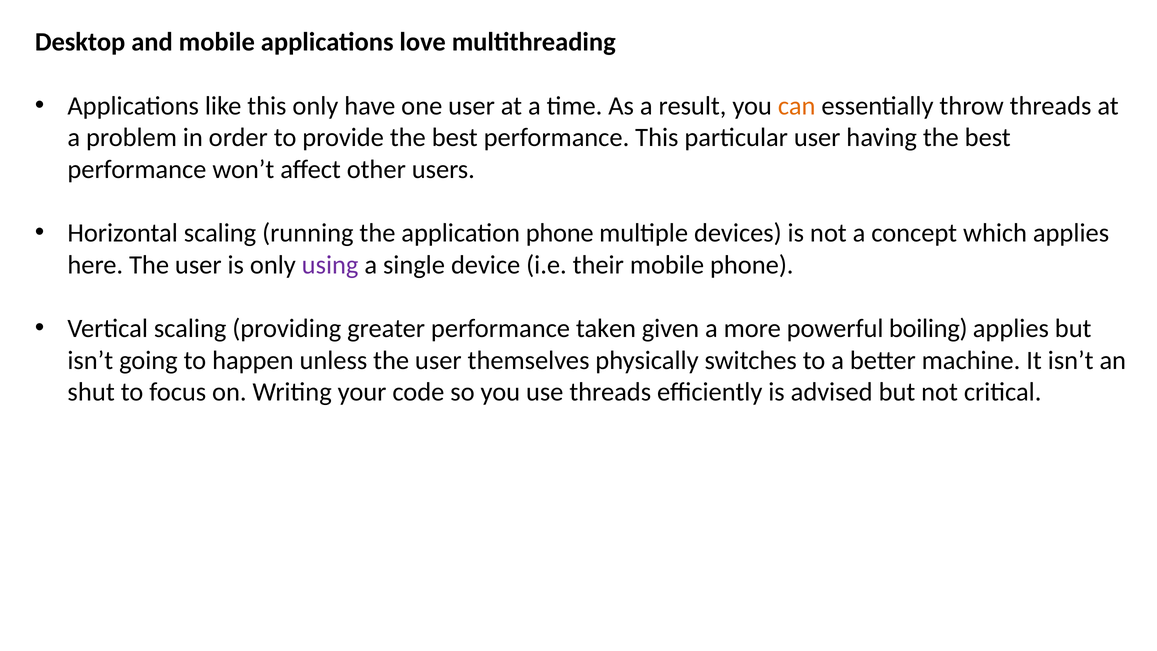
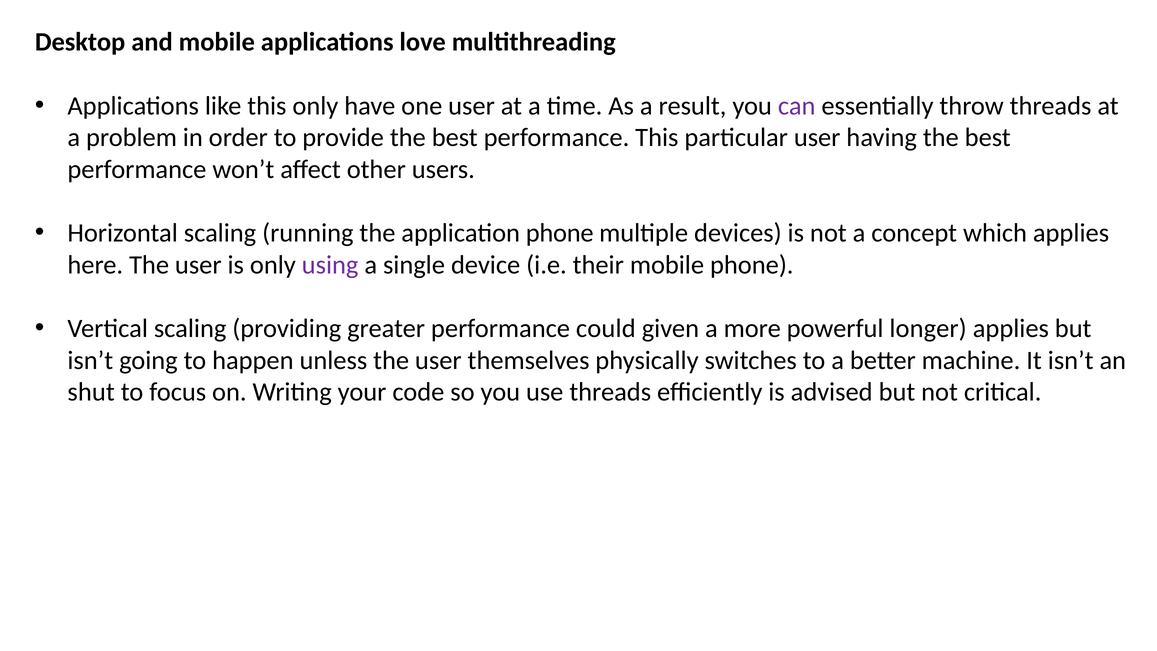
can colour: orange -> purple (797, 106)
taken: taken -> could (606, 328)
boiling: boiling -> longer (928, 328)
